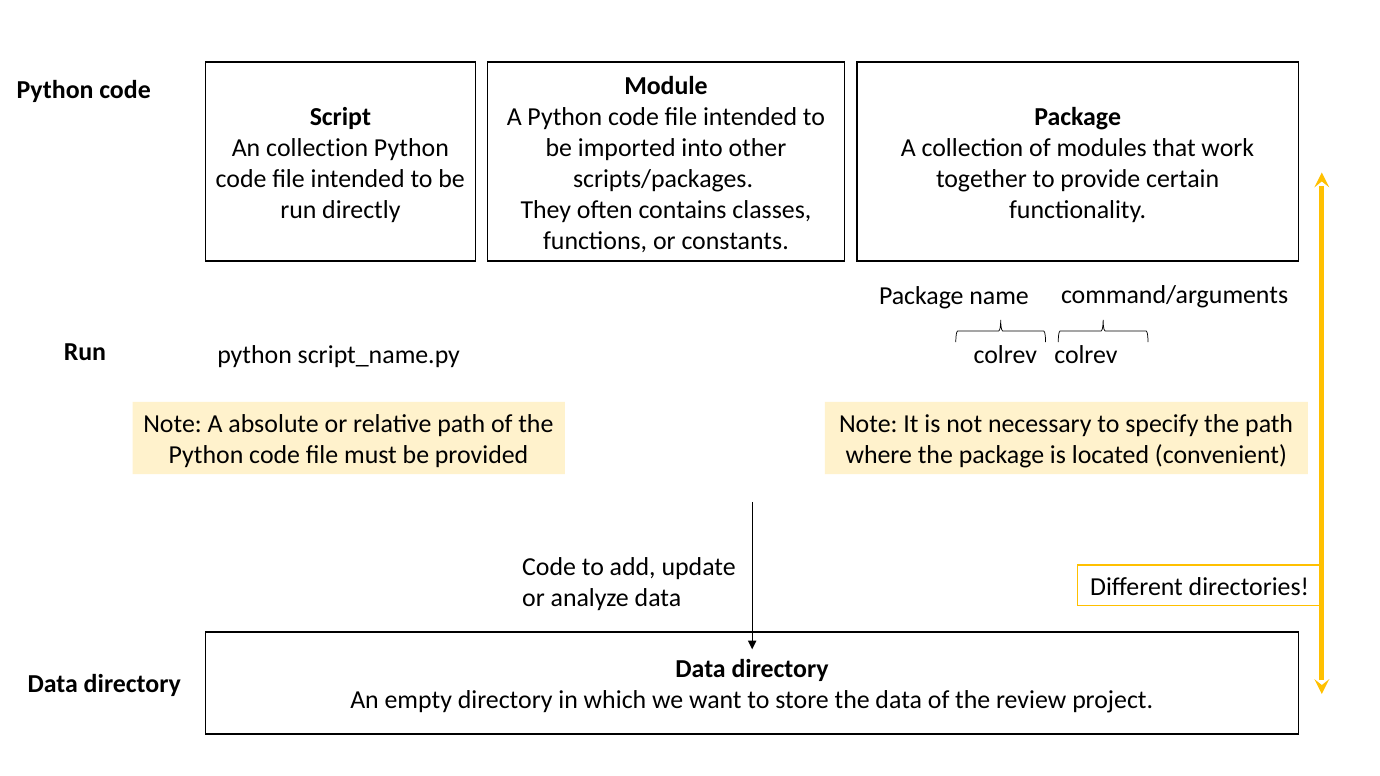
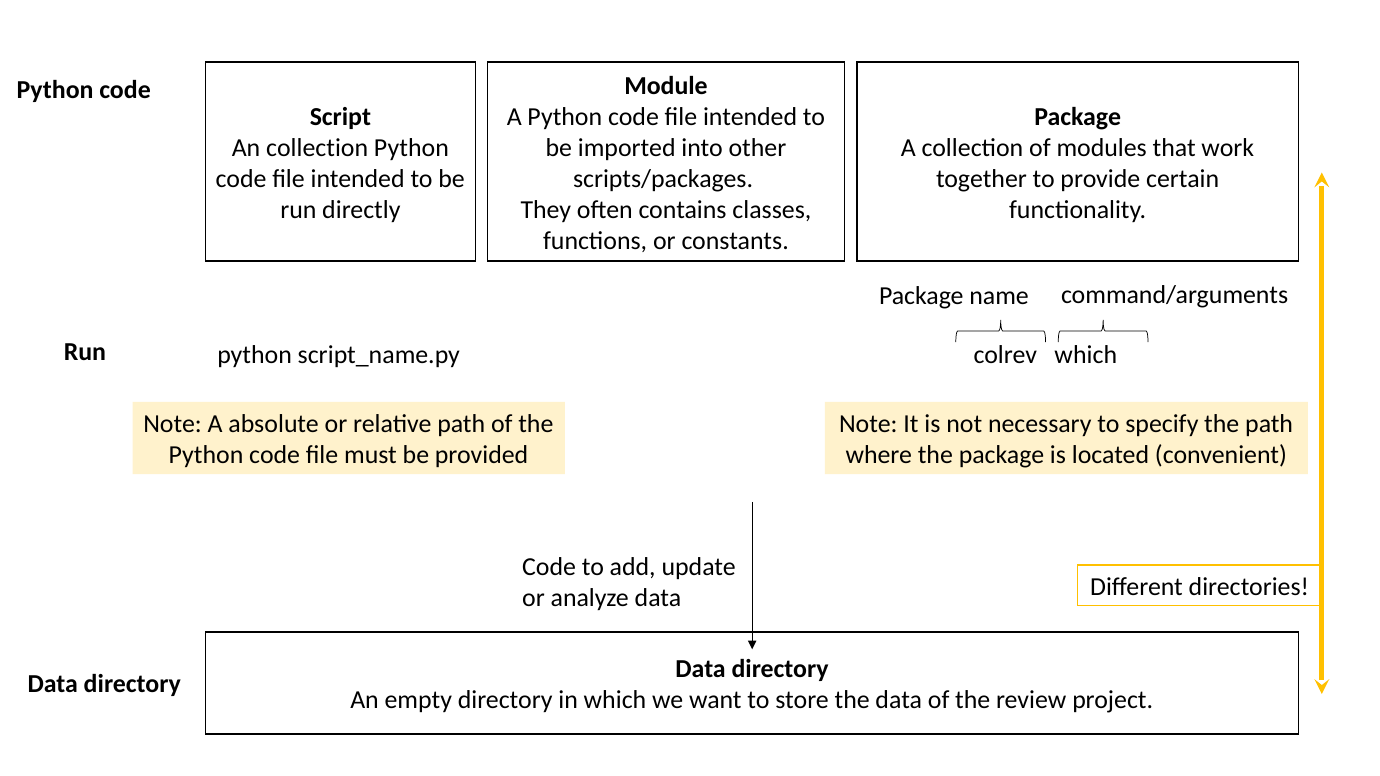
colrev colrev: colrev -> which (1086, 355)
